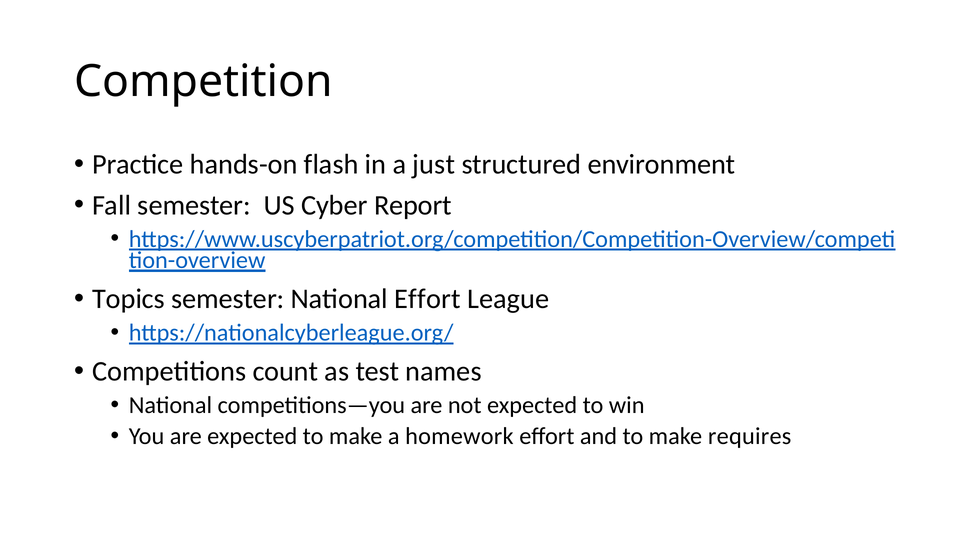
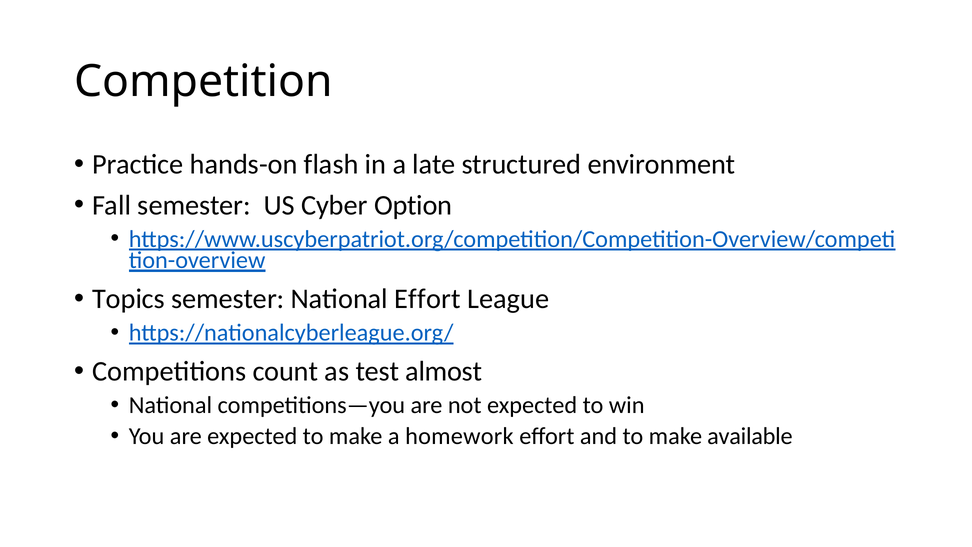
just: just -> late (434, 164)
Report: Report -> Option (413, 205)
names: names -> almost (444, 371)
requires: requires -> available (750, 436)
